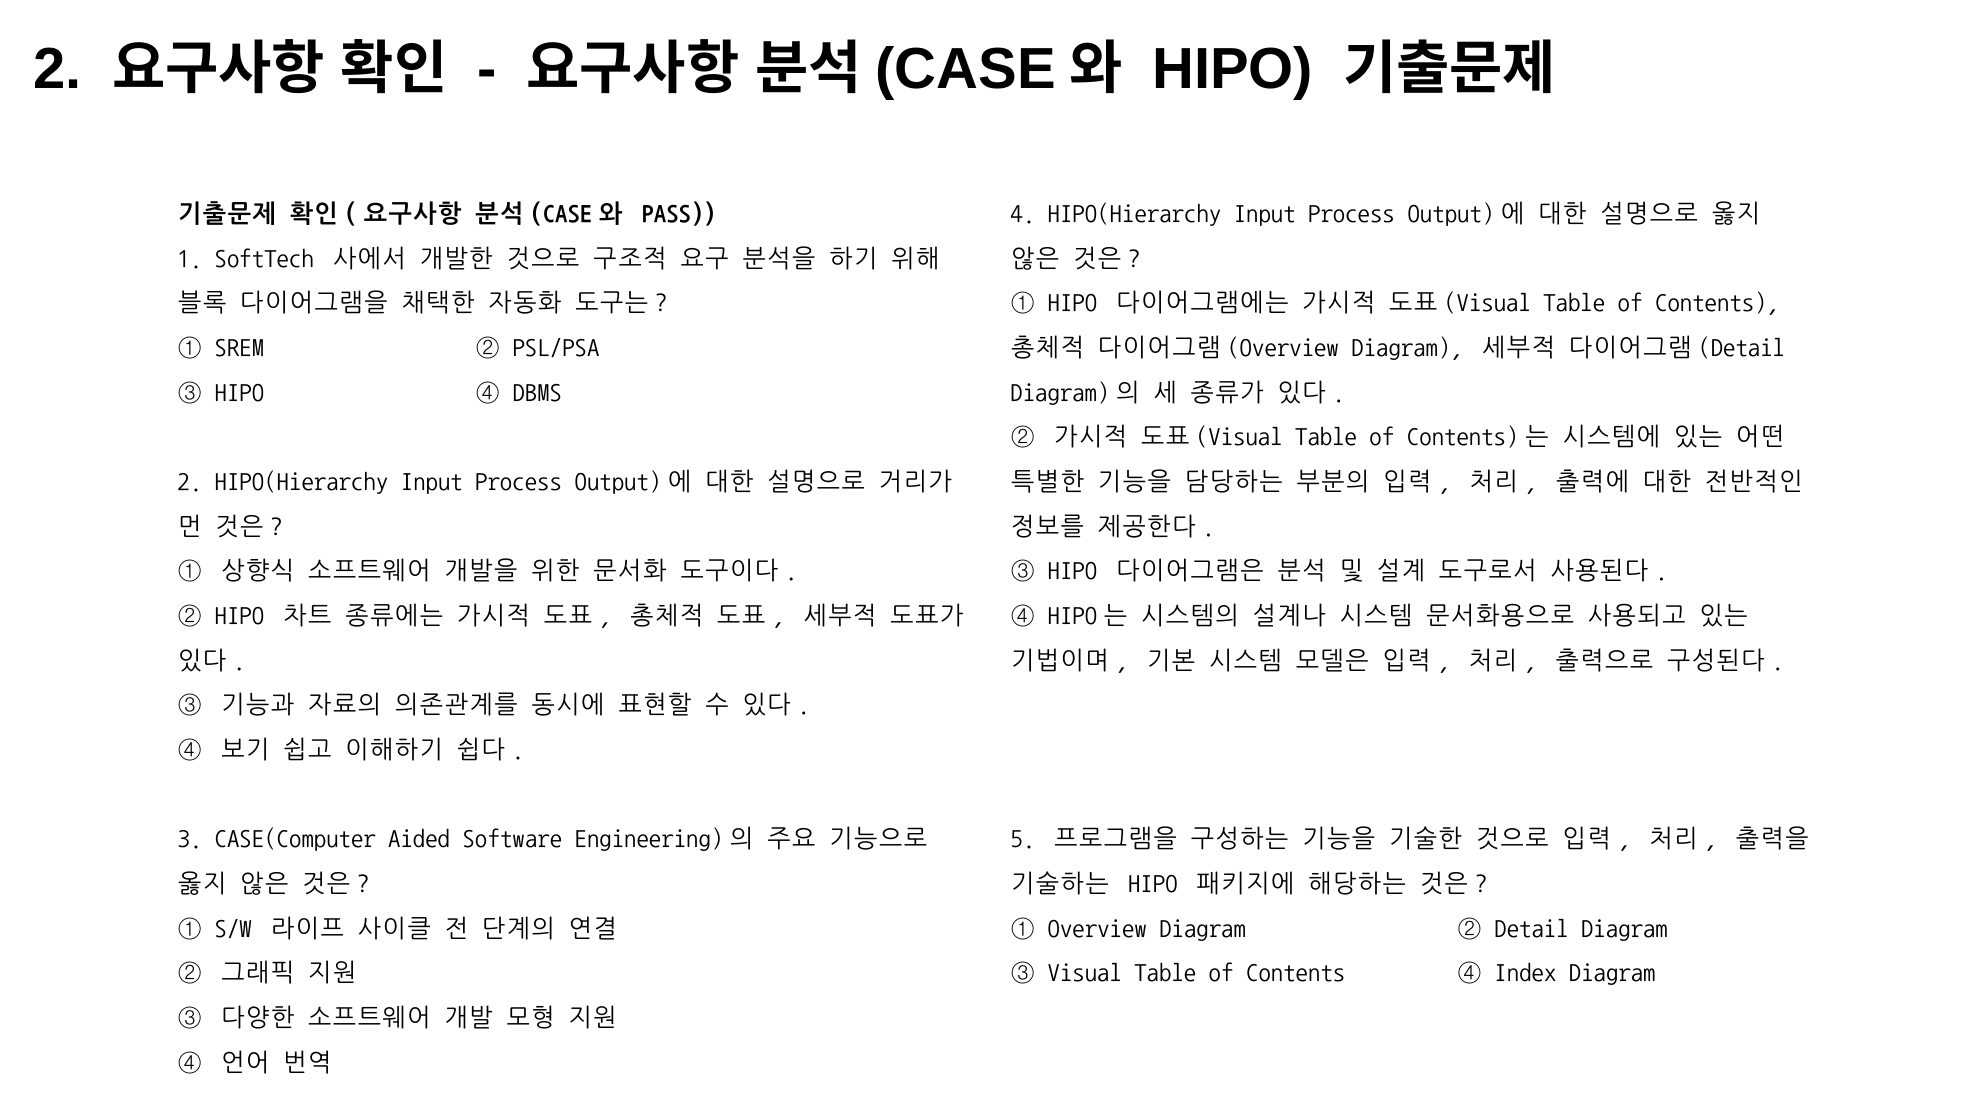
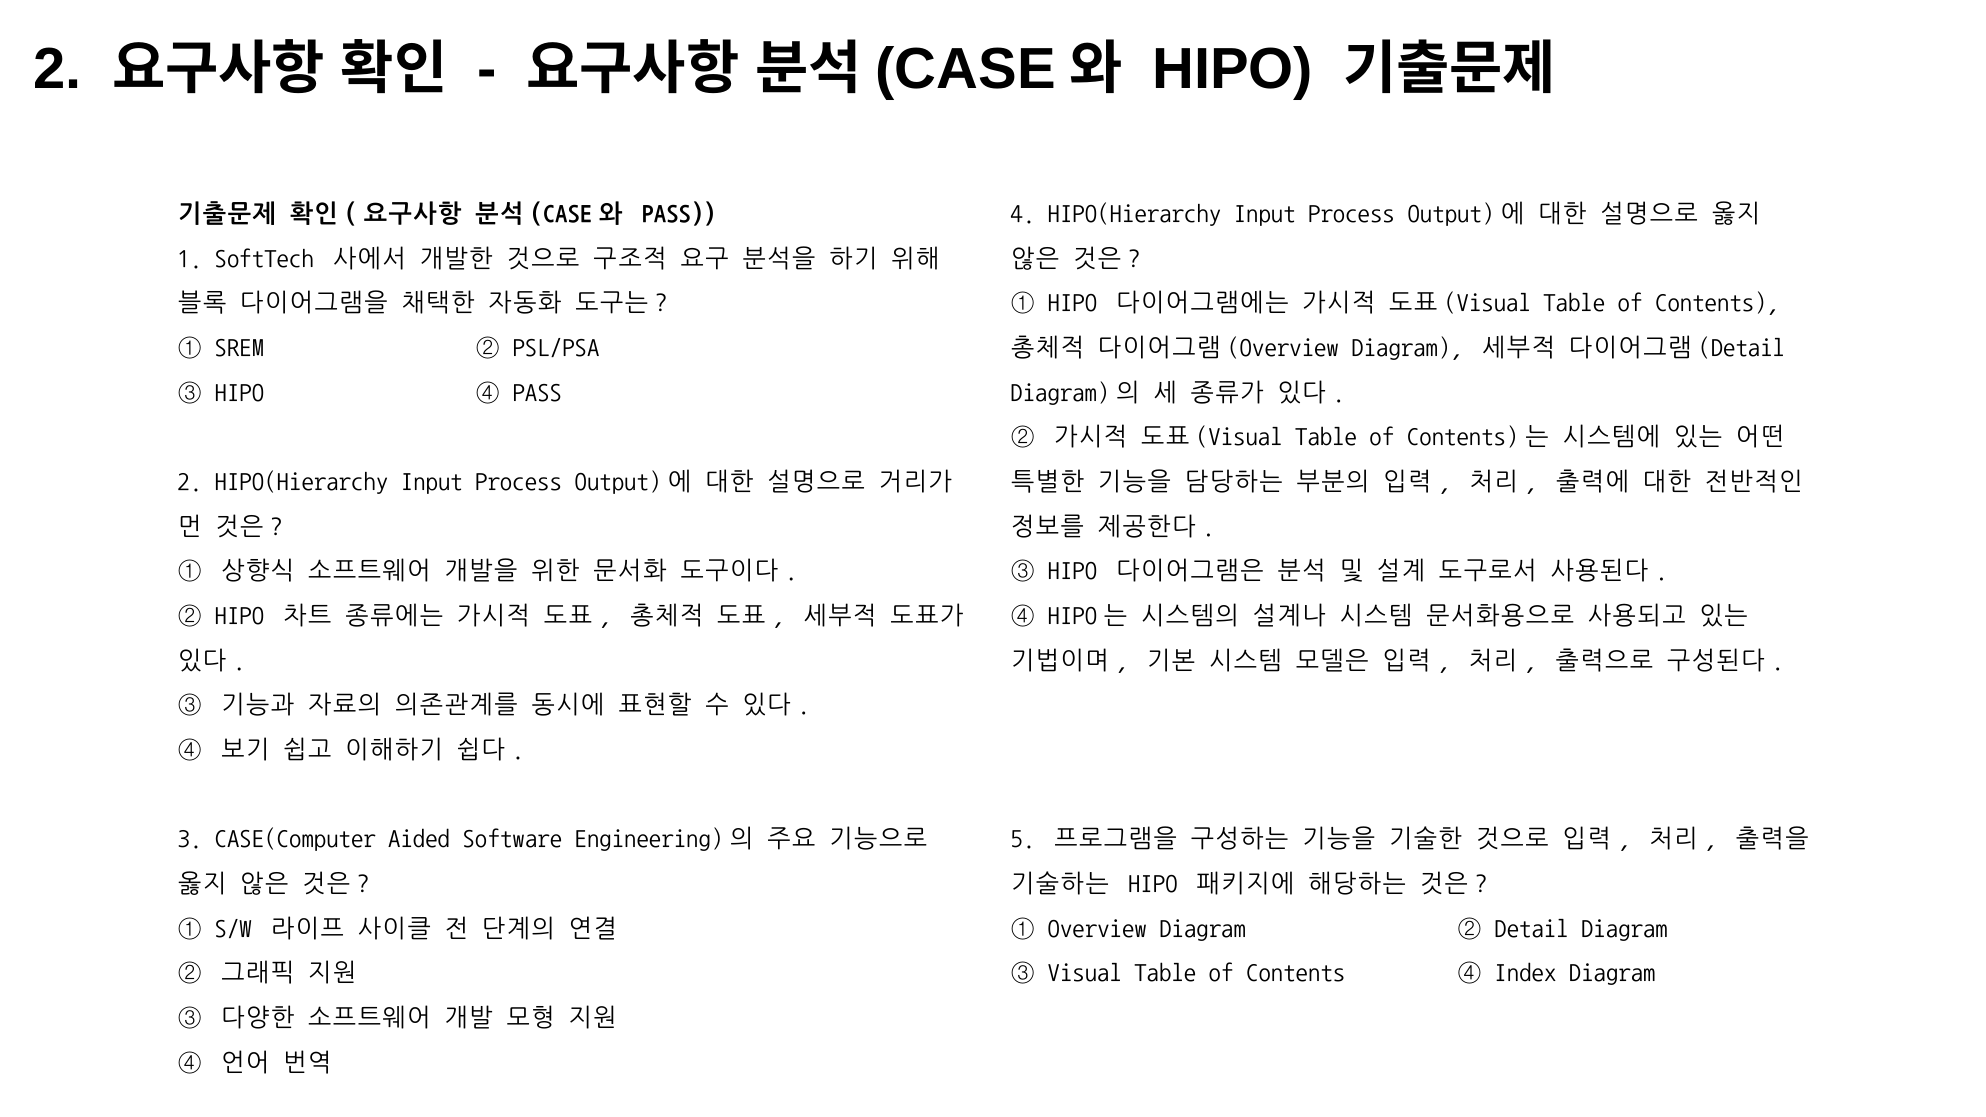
④ DBMS: DBMS -> PASS (537, 392)
